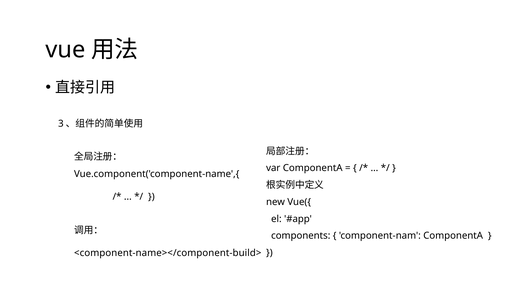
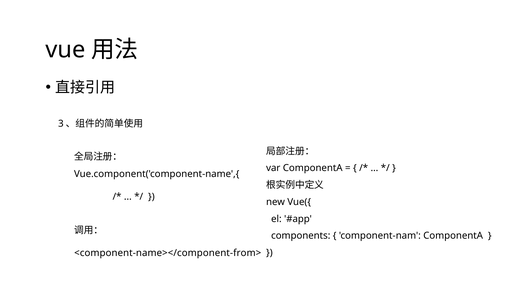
<component-name></component-build>: <component-name></component-build> -> <component-name></component-from> (168, 253)
